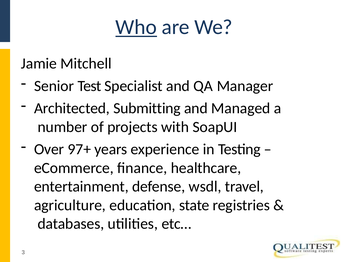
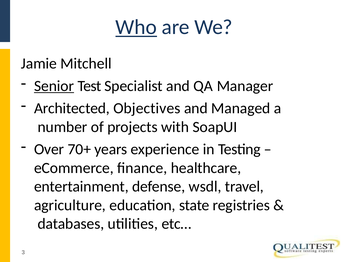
Senior underline: none -> present (54, 86)
Submitting: Submitting -> Objectives (147, 108)
97+: 97+ -> 70+ (79, 149)
